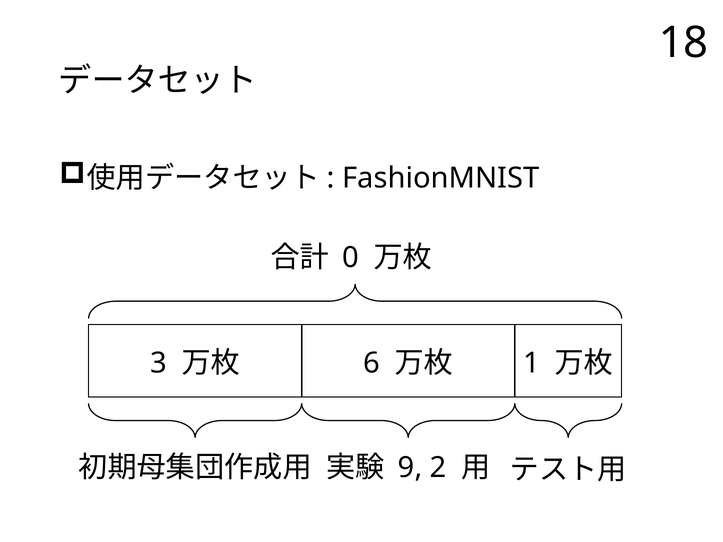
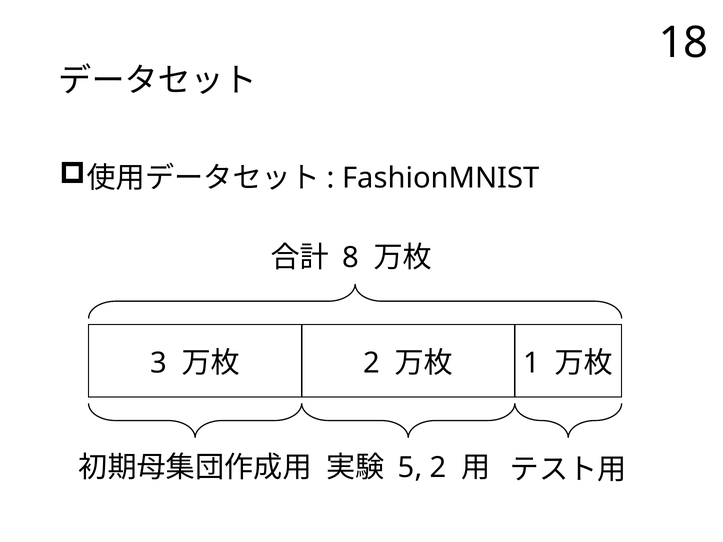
0: 0 -> 8 (351, 258)
6: 6 -> 2 (372, 363)
9: 9 -> 5 (410, 468)
